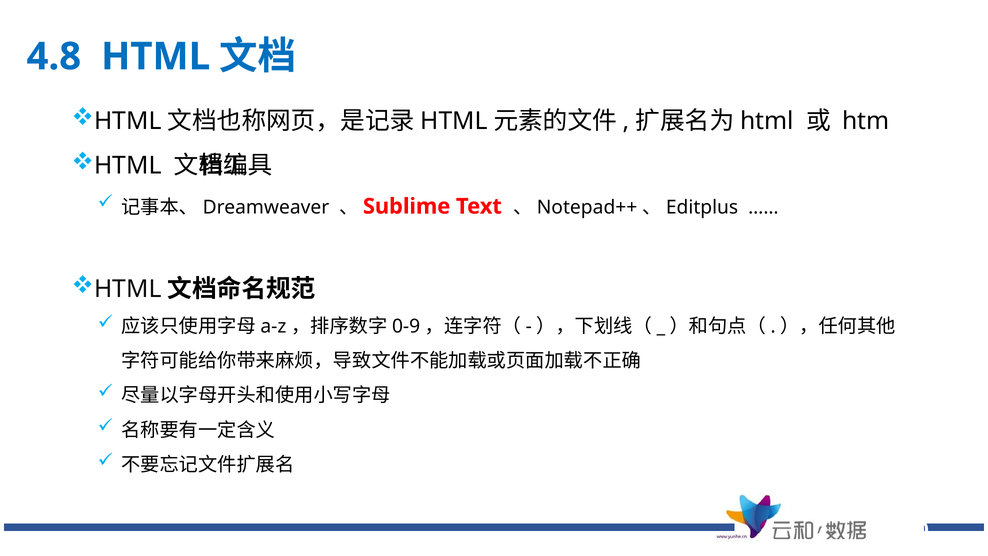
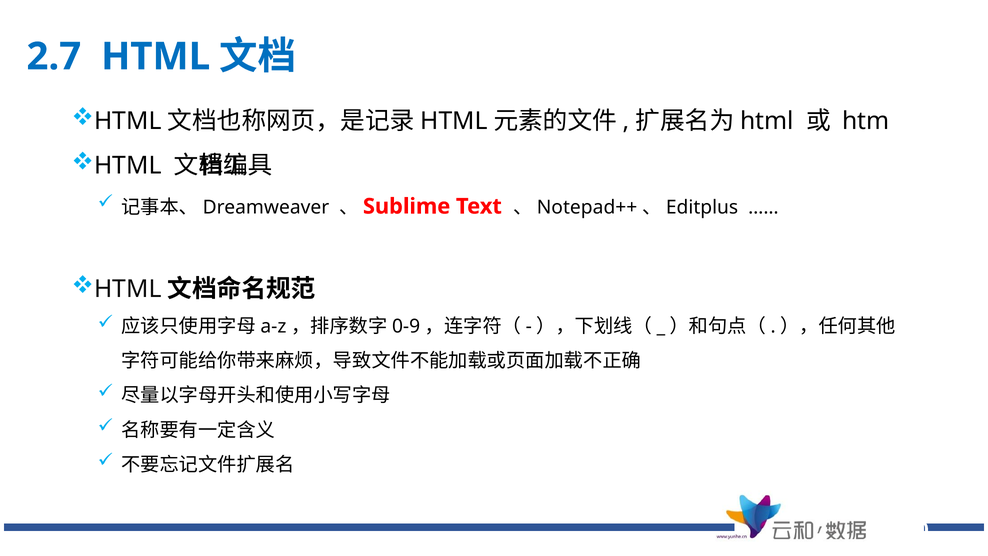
4.8: 4.8 -> 2.7 (54, 57)
